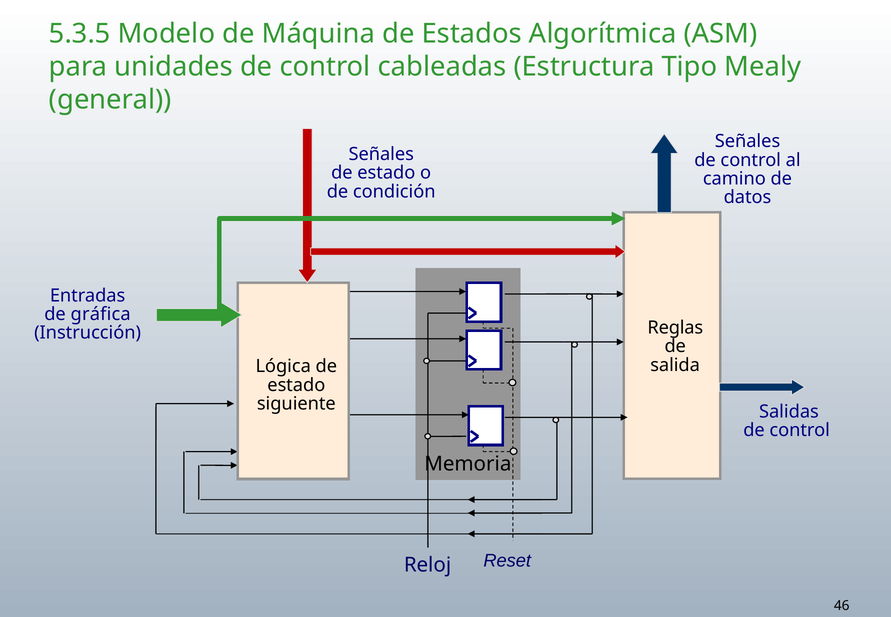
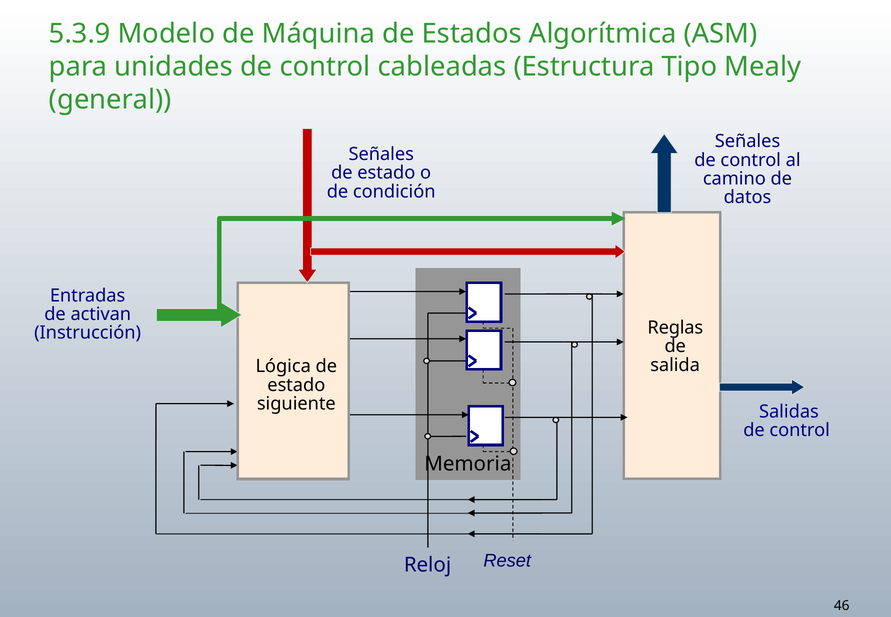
5.3.5: 5.3.5 -> 5.3.9 (80, 34)
gráfica: gráfica -> activan (101, 314)
